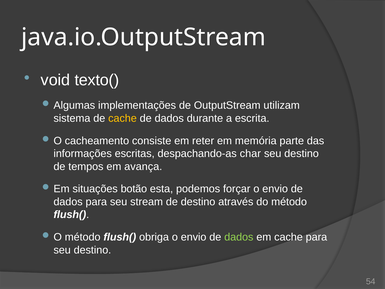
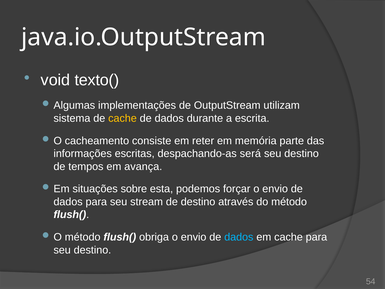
char: char -> será (250, 153)
botão: botão -> sobre (134, 189)
dados colour: light green -> light blue (239, 237)
